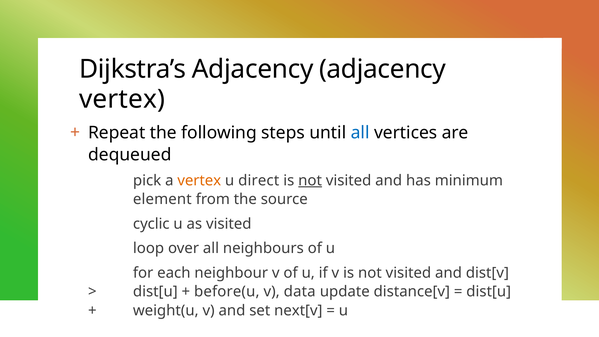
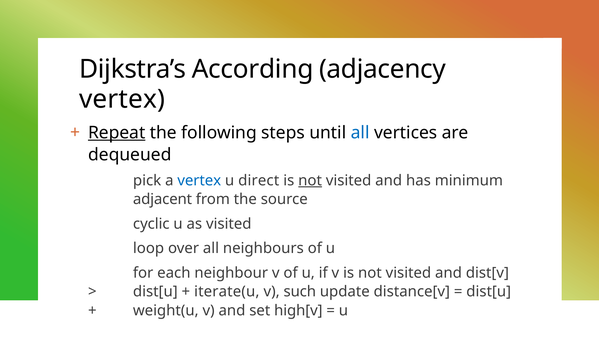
Dijkstra’s Adjacency: Adjacency -> According (253, 69)
Repeat underline: none -> present (117, 133)
vertex colour: orange -> blue (199, 180)
element: element -> adjacent (162, 199)
before(u: before(u -> iterate(u (227, 292)
data: data -> such (300, 292)
next[v: next[v -> high[v (298, 310)
